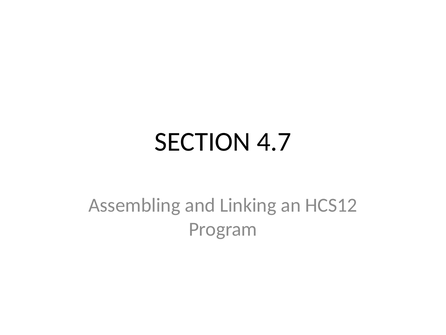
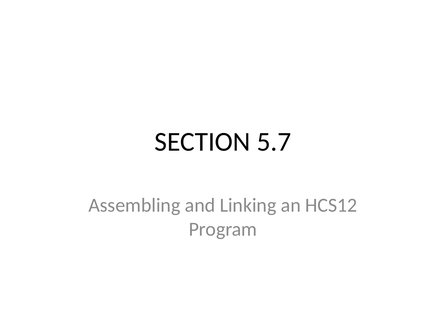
4.7: 4.7 -> 5.7 (274, 142)
